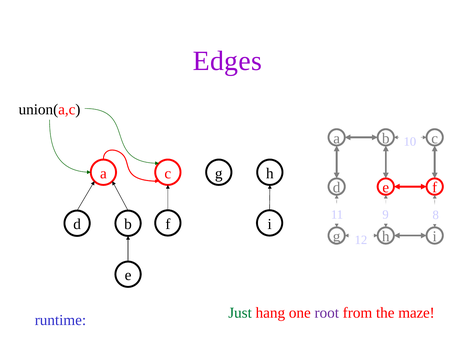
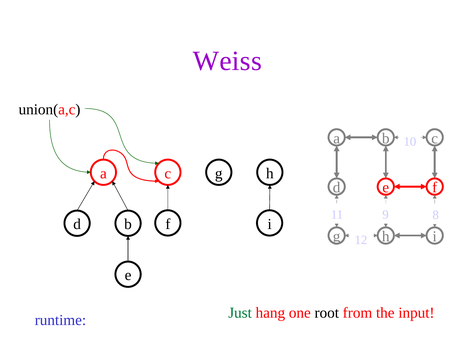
Edges: Edges -> Weiss (227, 61)
root colour: purple -> black (327, 312)
maze: maze -> input (416, 312)
